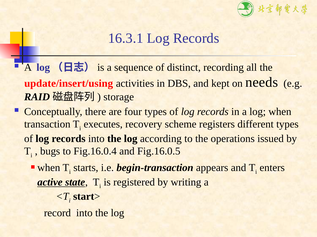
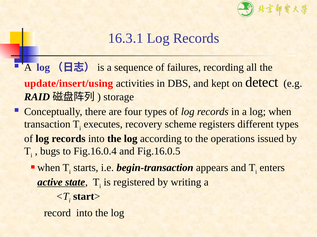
distinct: distinct -> failures (184, 68)
needs: needs -> detect (262, 83)
